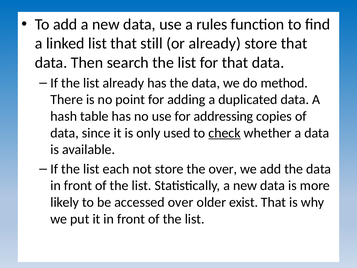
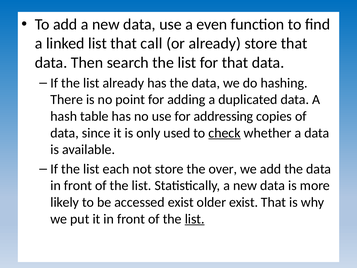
rules: rules -> even (212, 24)
still: still -> call (151, 43)
method: method -> hashing (284, 83)
accessed over: over -> exist (181, 202)
list underline: none -> present (195, 219)
